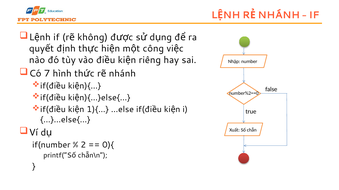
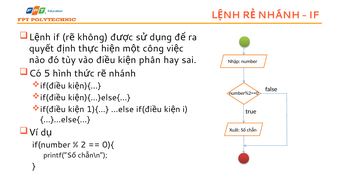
riêng: riêng -> phân (150, 60)
7: 7 -> 5 (47, 74)
